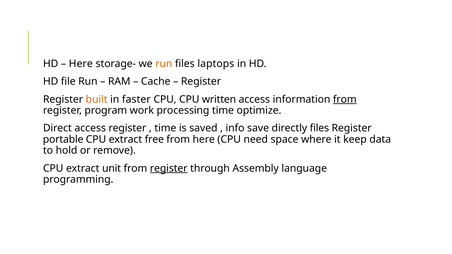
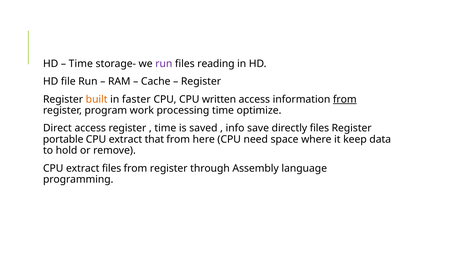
Here: Here -> Time (81, 64)
run colour: orange -> purple (164, 64)
laptops: laptops -> reading (216, 64)
free: free -> that (154, 140)
extract unit: unit -> files (112, 168)
register underline: present -> none (169, 168)
